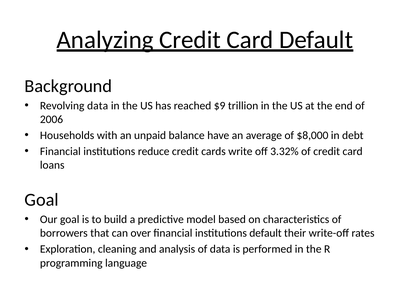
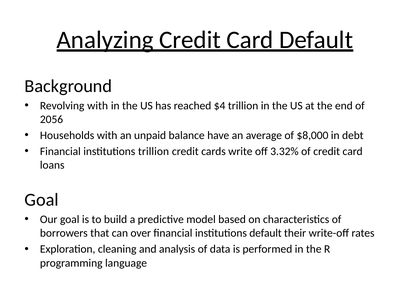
Revolving data: data -> with (98, 106)
$9: $9 -> $4 (220, 106)
2006: 2006 -> 2056 (52, 119)
institutions reduce: reduce -> trillion (154, 151)
